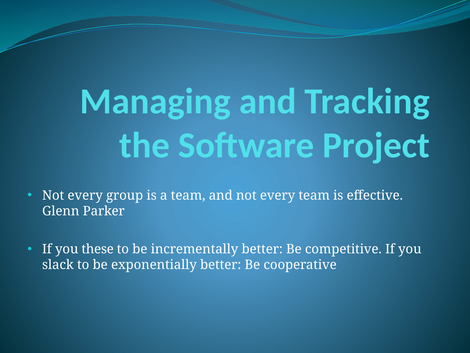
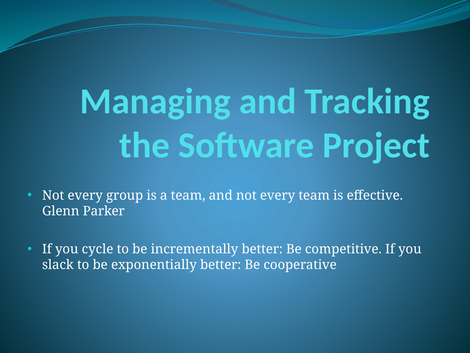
these: these -> cycle (98, 249)
